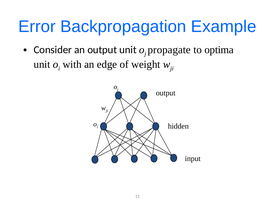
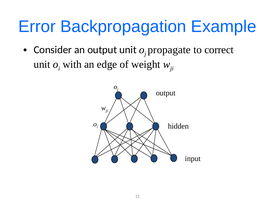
optima: optima -> correct (219, 50)
